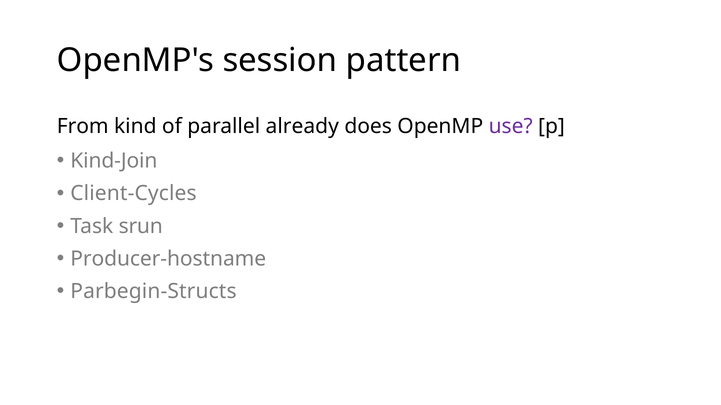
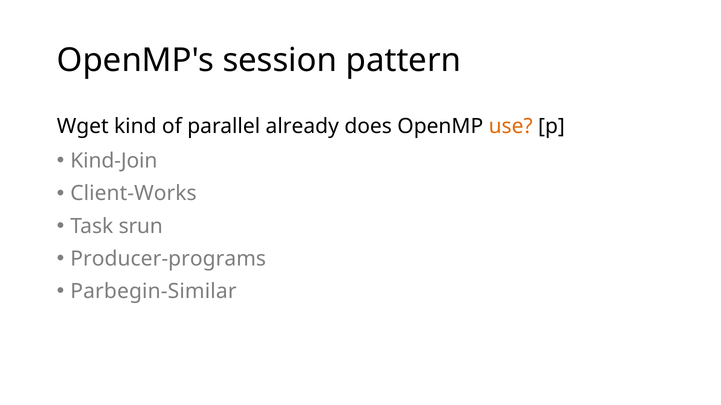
From: From -> Wget (83, 126)
use colour: purple -> orange (511, 126)
Client-Cycles: Client-Cycles -> Client-Works (133, 194)
Producer-hostname: Producer-hostname -> Producer-programs (168, 259)
Parbegin-Structs: Parbegin-Structs -> Parbegin-Similar (153, 292)
